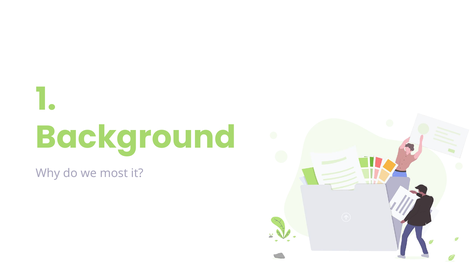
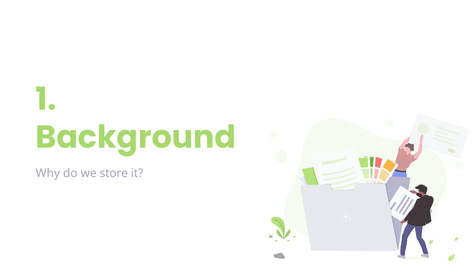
most: most -> store (114, 173)
